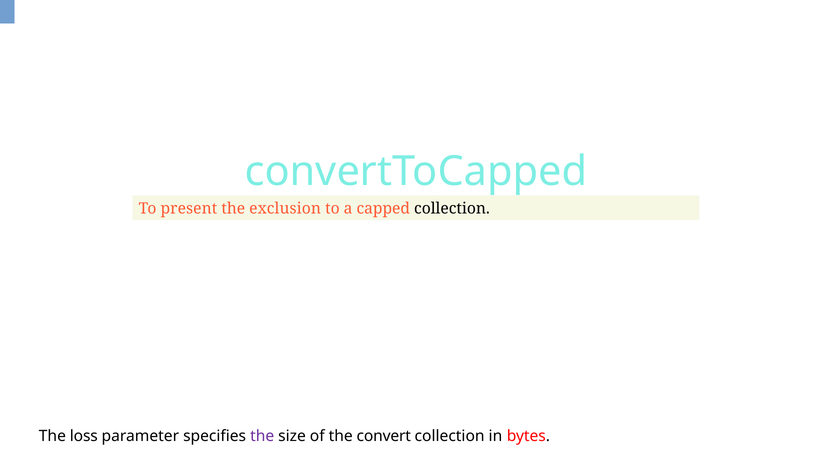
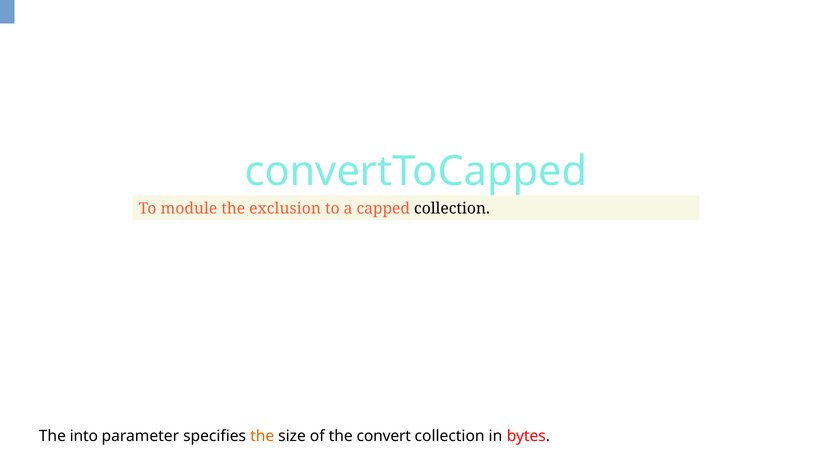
present: present -> module (189, 209)
loss: loss -> into (84, 436)
the colour: purple -> orange (262, 436)
